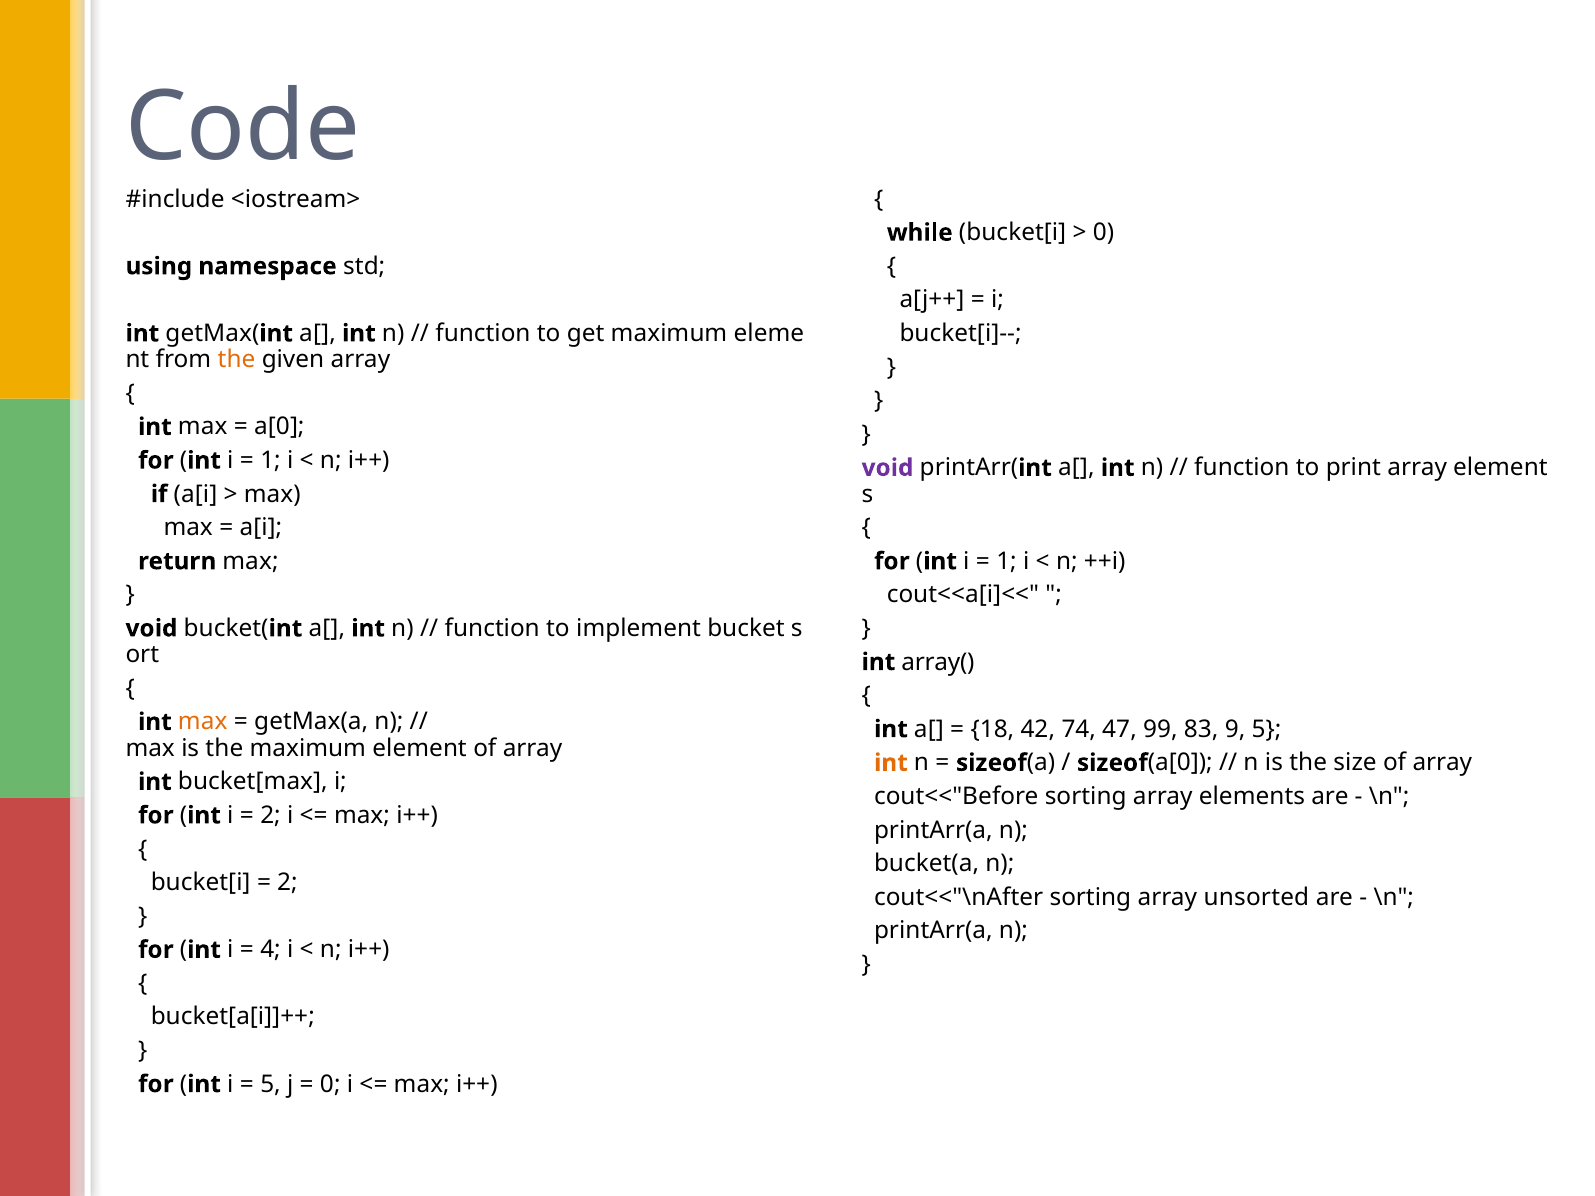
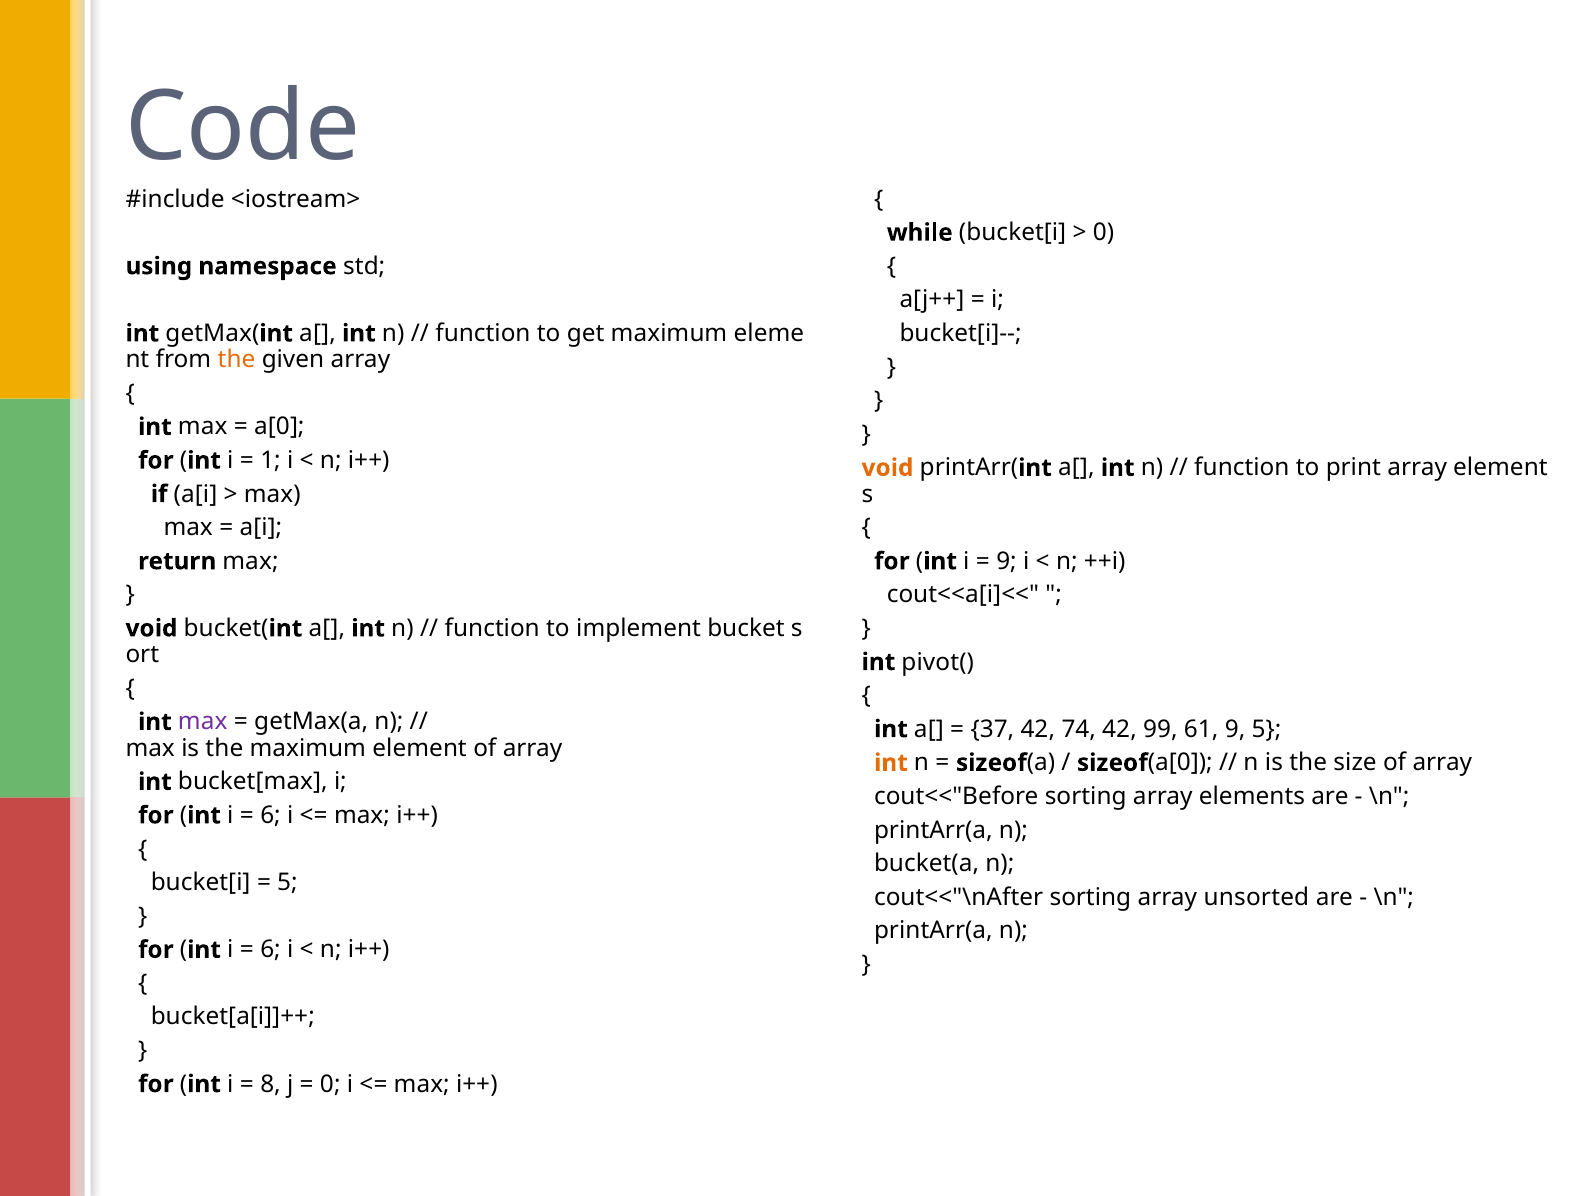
void colour: purple -> orange (888, 468)
1: 1 -> 9 (1007, 561)
array(: array( -> pivot( (938, 662)
max colour: orange -> purple (203, 722)
18: 18 -> 37 (992, 729)
74 47: 47 -> 42 (1120, 729)
83: 83 -> 61 (1201, 729)
2: 2 -> 6 (271, 816)
2: 2 -> 5 (287, 883)
4: 4 -> 6 (271, 950)
5: 5 -> 8 (271, 1084)
